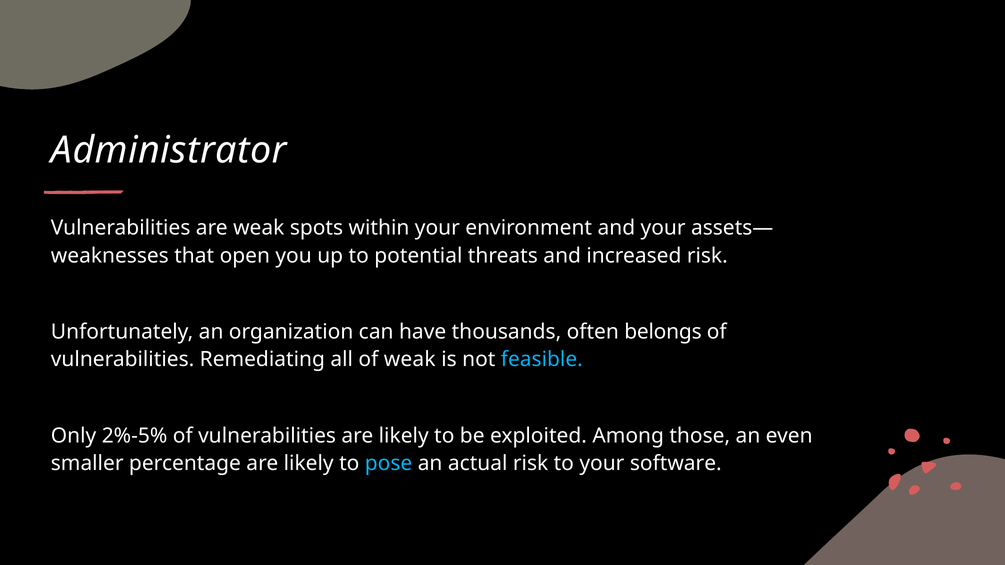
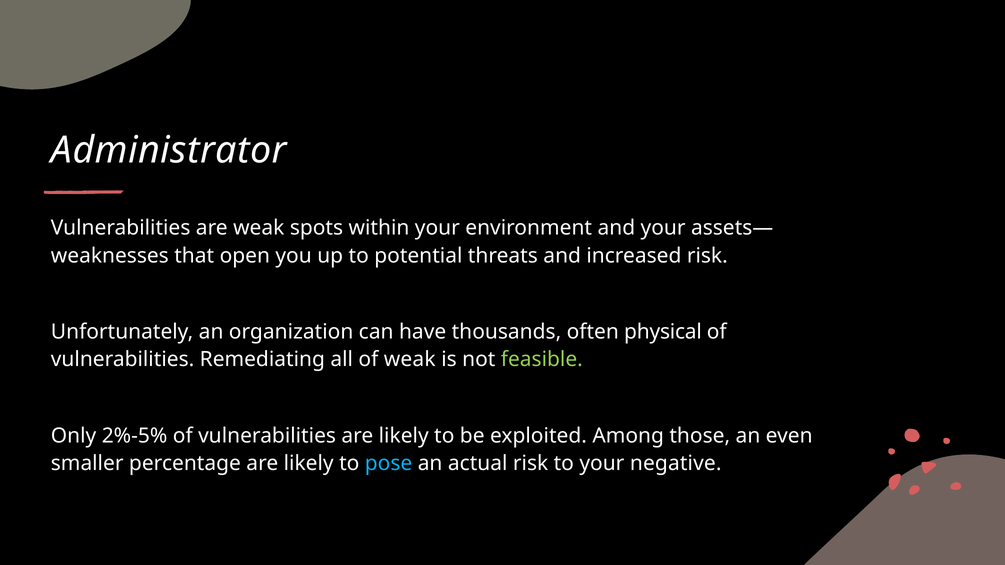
belongs: belongs -> physical (663, 332)
feasible colour: light blue -> light green (542, 360)
software: software -> negative (676, 464)
